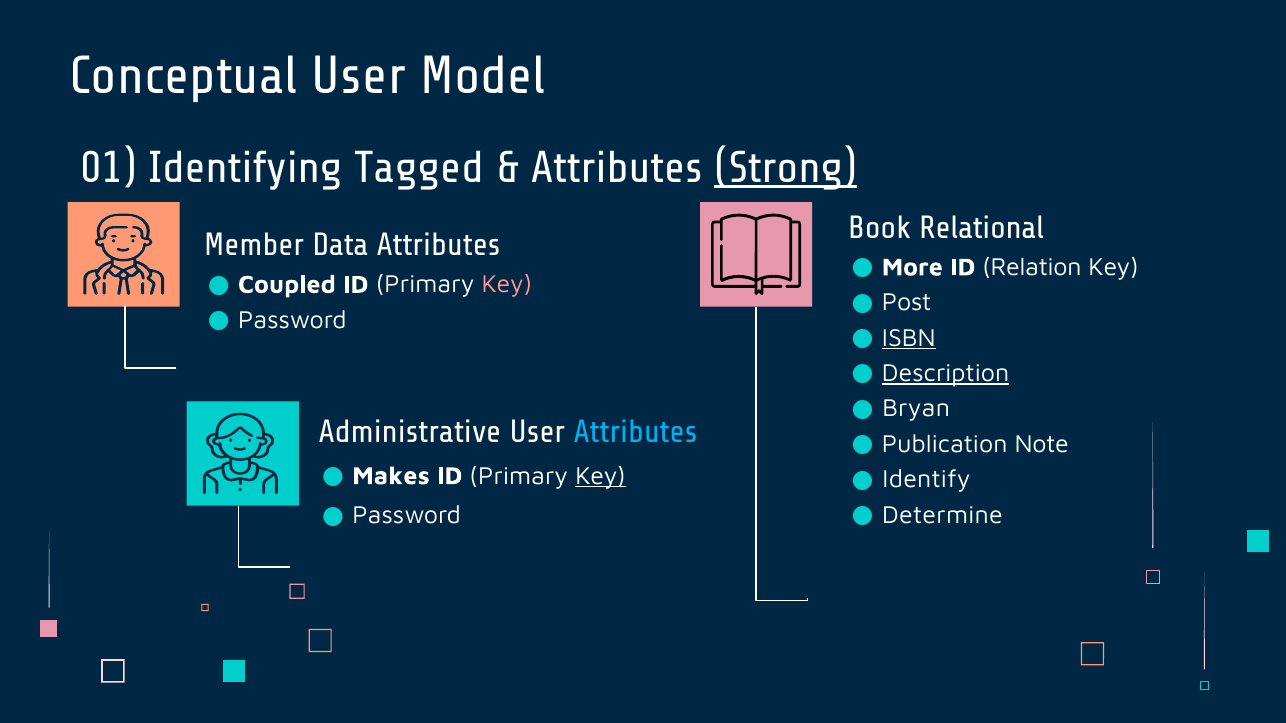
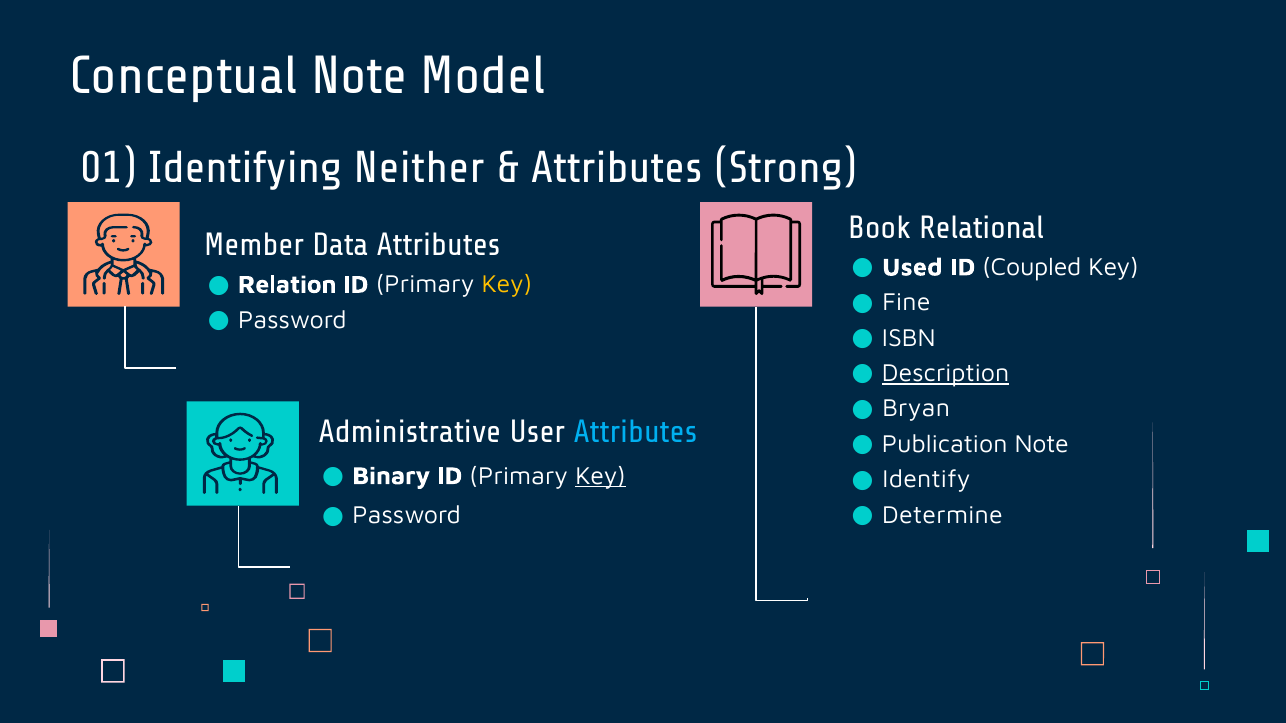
Conceptual User: User -> Note (359, 75)
Tagged: Tagged -> Neither (419, 167)
Strong underline: present -> none (786, 167)
More: More -> Used (912, 267)
Relation: Relation -> Coupled (1032, 267)
Coupled: Coupled -> Relation (287, 285)
Key colour: pink -> yellow (507, 285)
Post: Post -> Fine (906, 303)
ISBN underline: present -> none (909, 338)
Makes: Makes -> Binary (391, 476)
